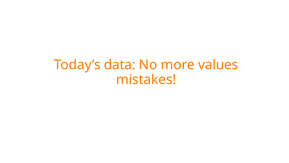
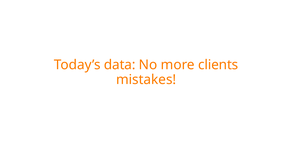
values: values -> clients (218, 65)
